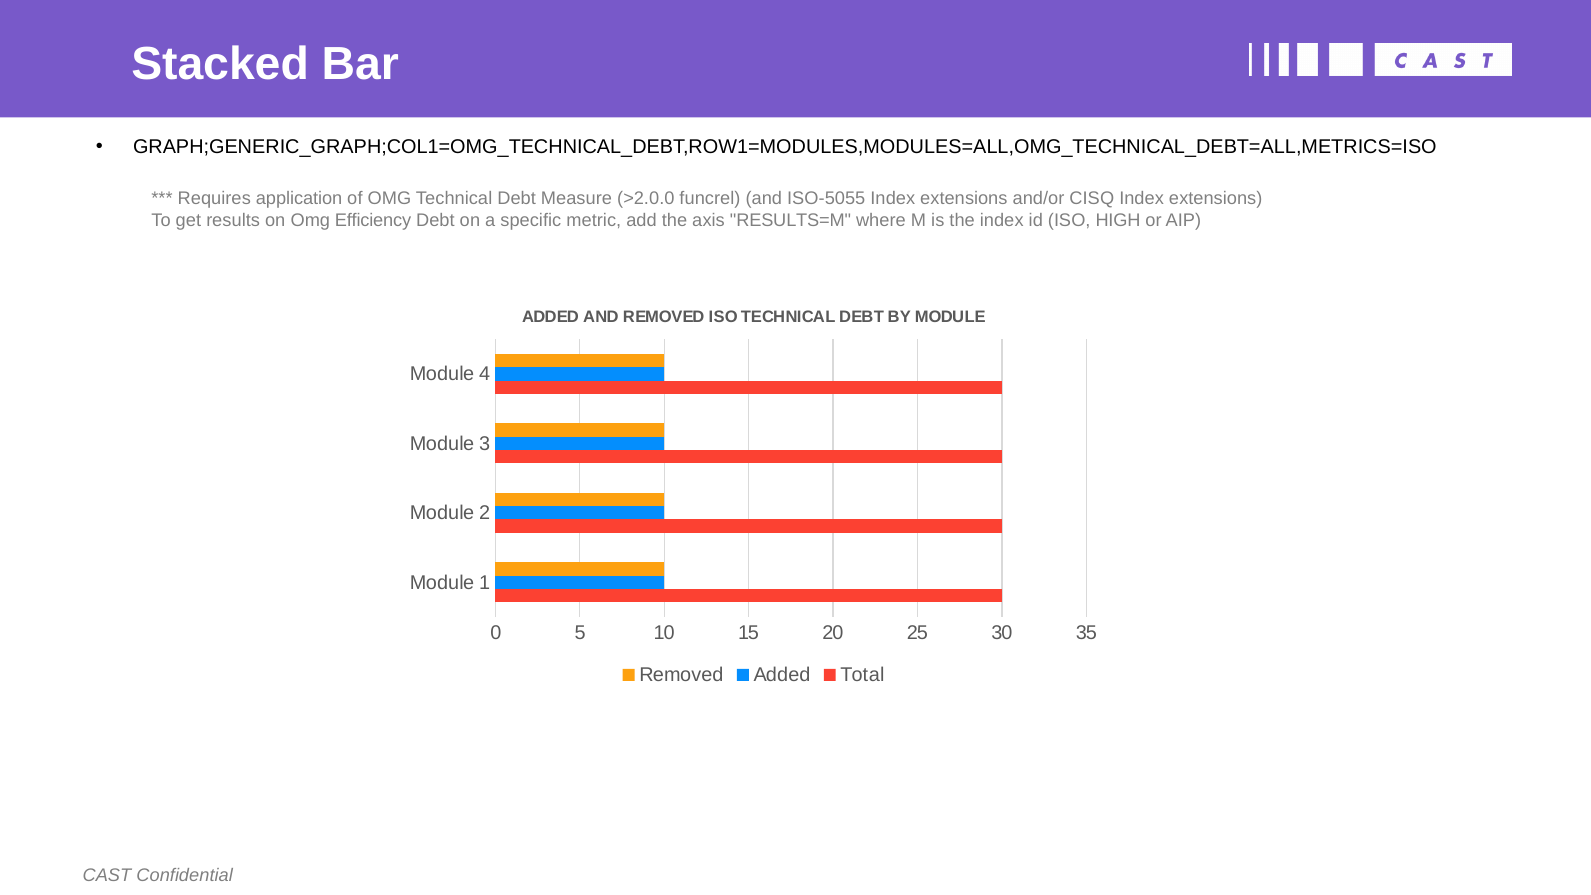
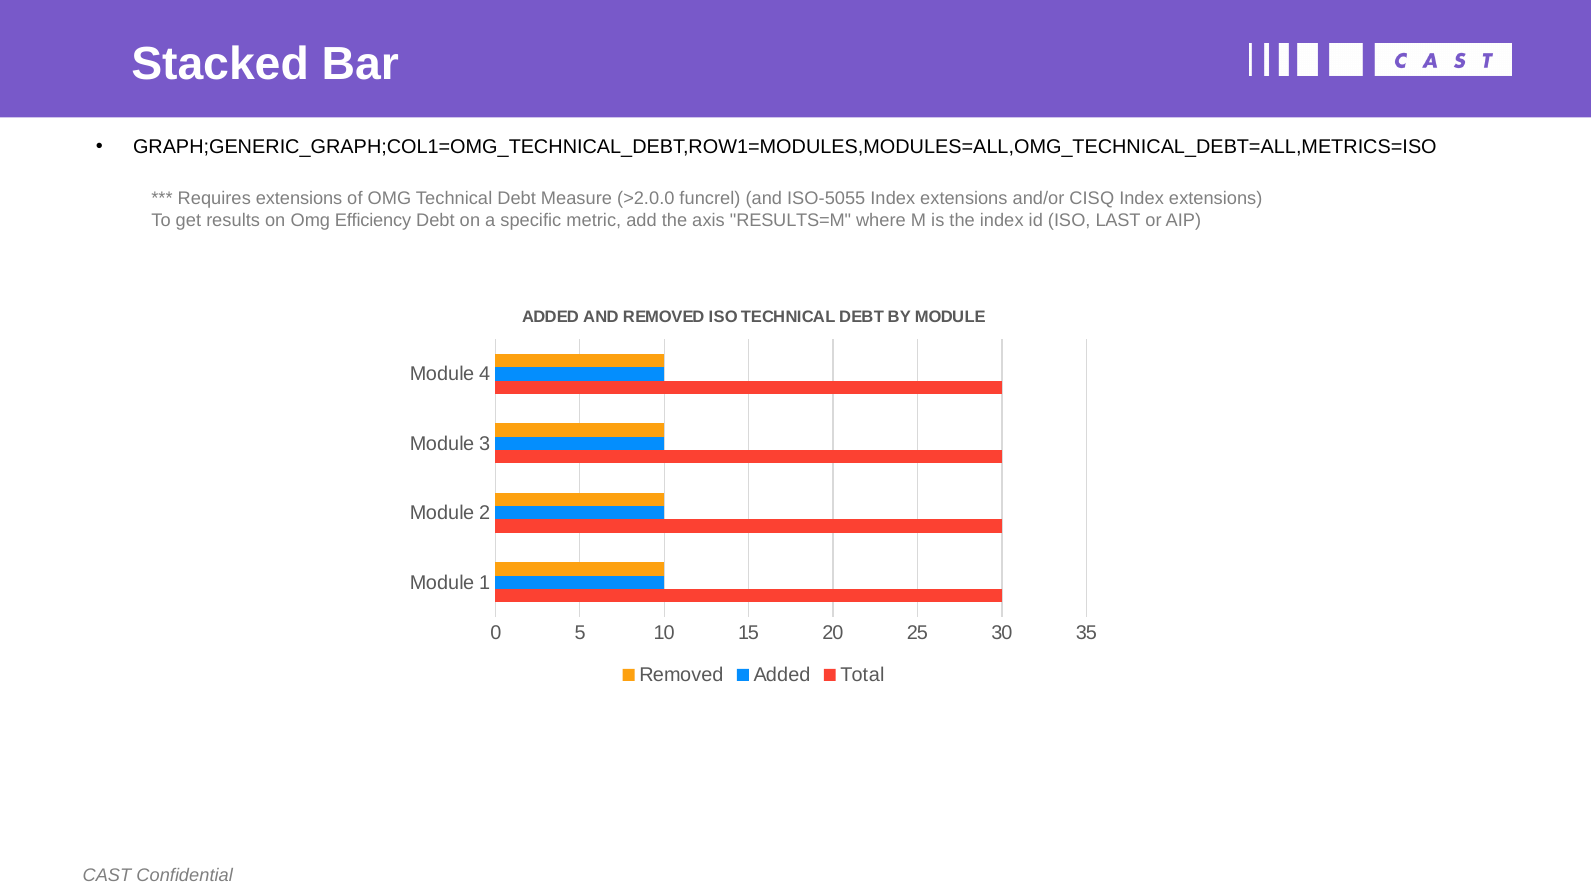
Requires application: application -> extensions (299, 198)
HIGH: HIGH -> LAST (1118, 220)
